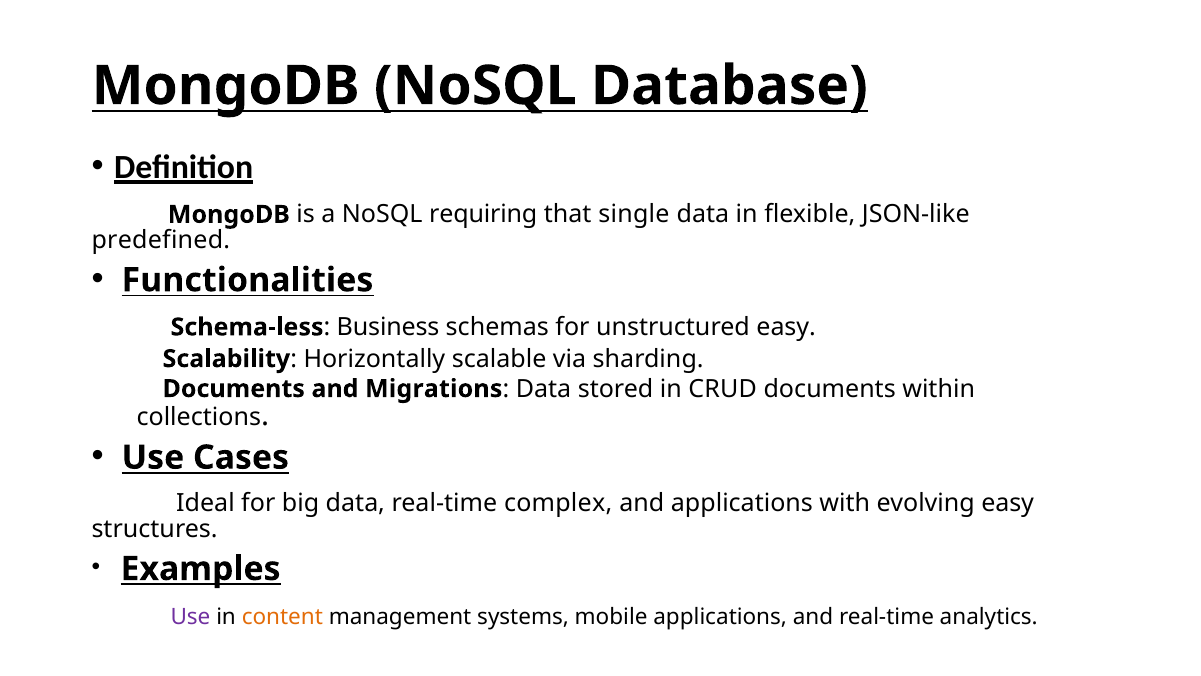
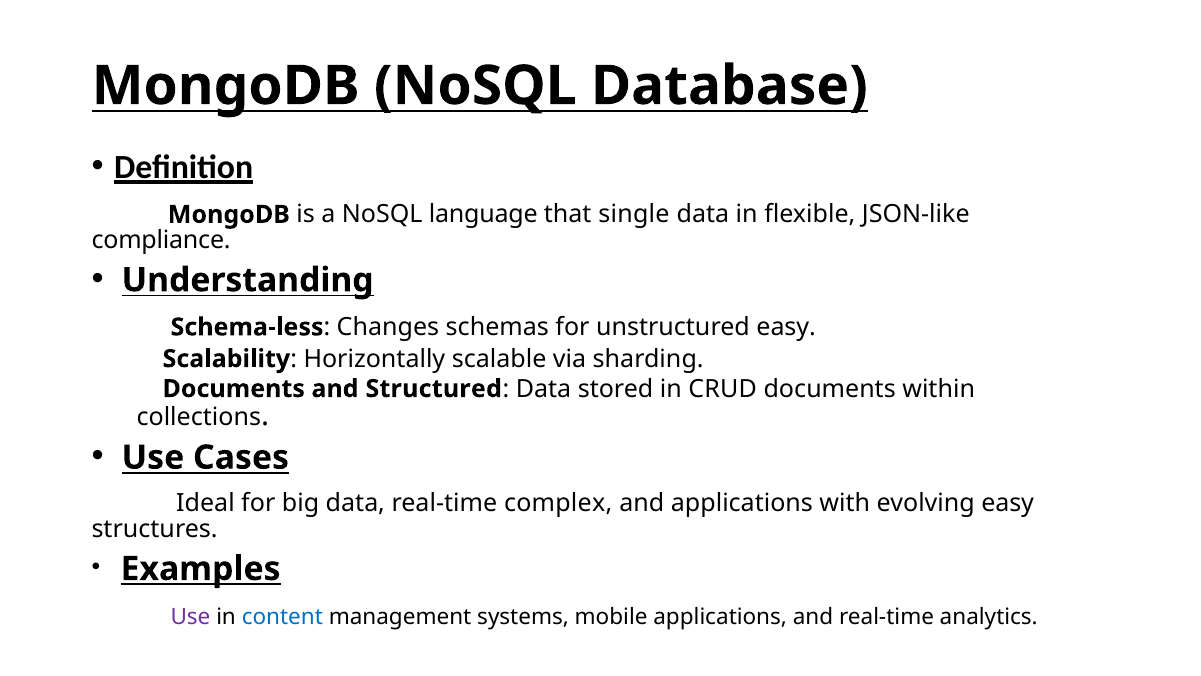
requiring: requiring -> language (483, 214)
predefined: predefined -> compliance (161, 240)
Functionalities: Functionalities -> Understanding (248, 280)
Business: Business -> Changes (388, 327)
Migrations: Migrations -> Structured (434, 389)
content colour: orange -> blue (282, 616)
